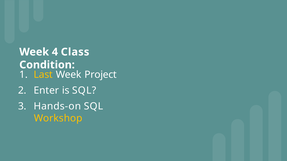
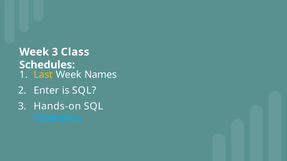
Week 4: 4 -> 3 (55, 52)
Condition: Condition -> Schedules (47, 65)
Project: Project -> Names (101, 75)
Workshop colour: yellow -> light blue (58, 119)
